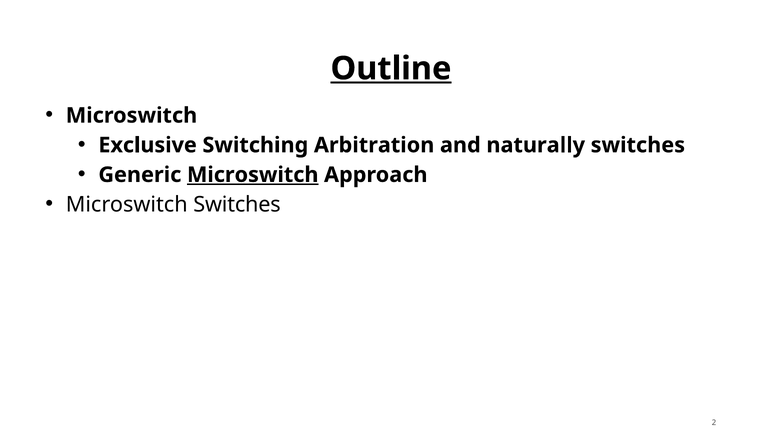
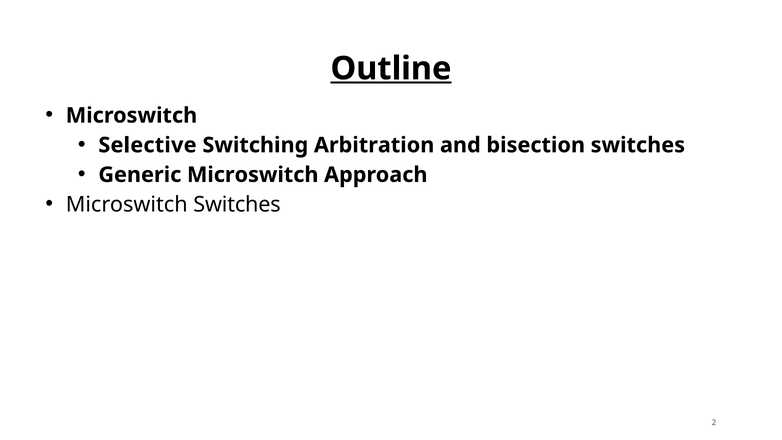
Exclusive: Exclusive -> Selective (147, 145)
naturally: naturally -> bisection (536, 145)
Microswitch underline: present -> none (253, 175)
